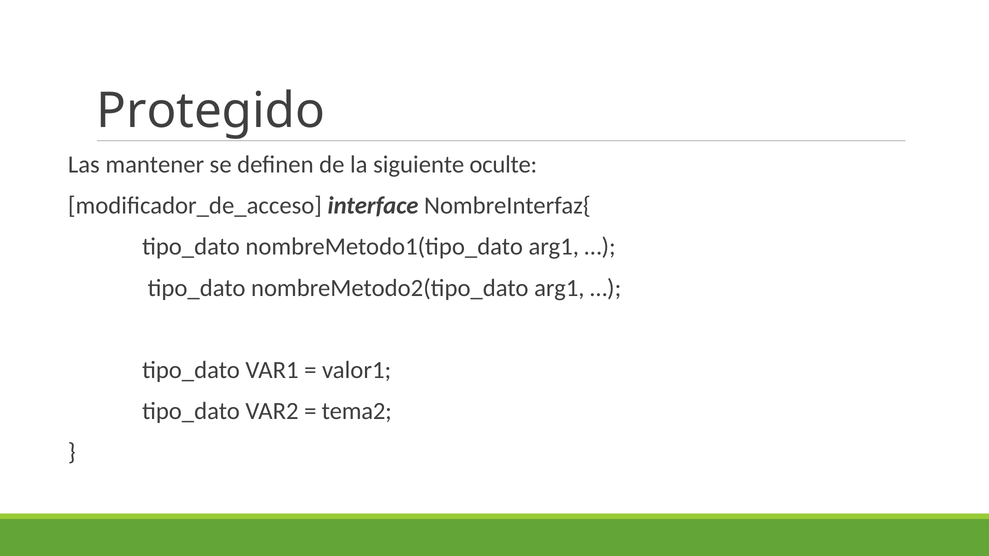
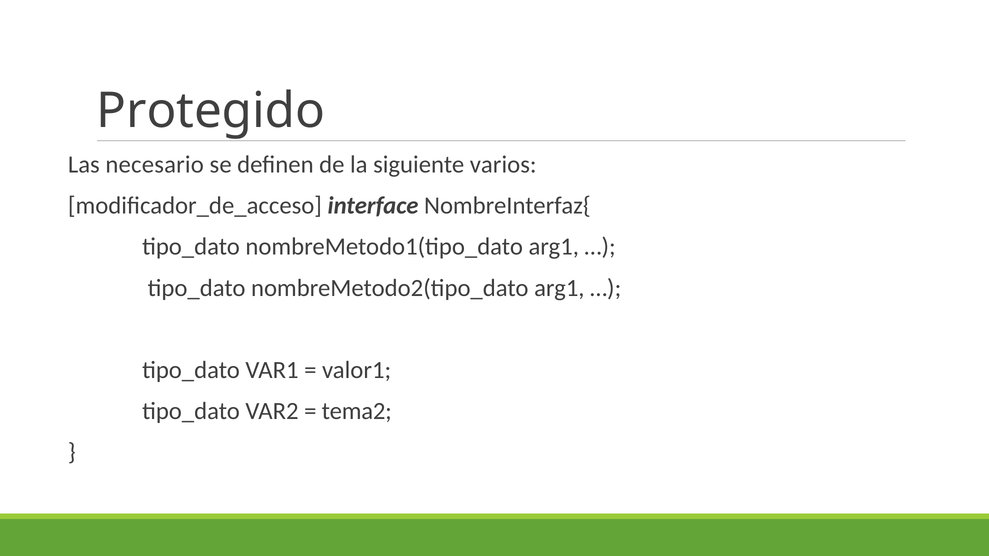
mantener: mantener -> necesario (155, 165)
oculte: oculte -> varios (503, 165)
